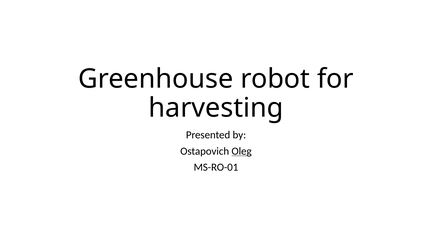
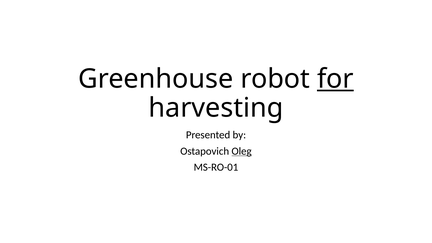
for underline: none -> present (335, 79)
